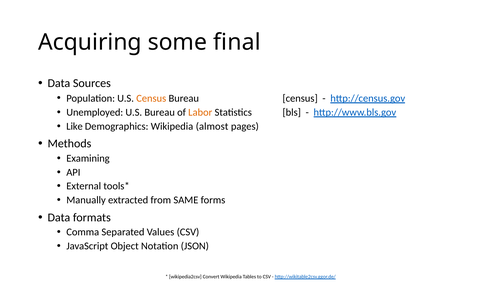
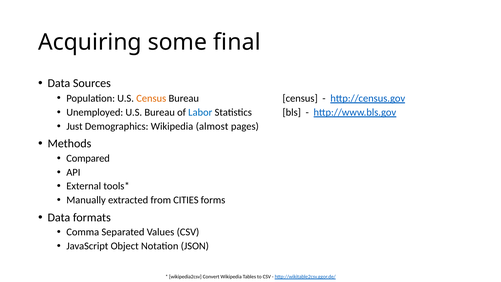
Labor colour: orange -> blue (200, 112)
Like: Like -> Just (74, 126)
Examining: Examining -> Compared (88, 158)
SAME: SAME -> CITIES (186, 200)
